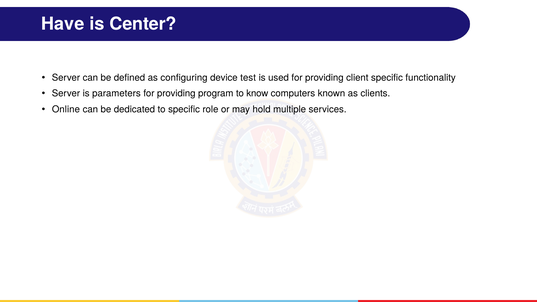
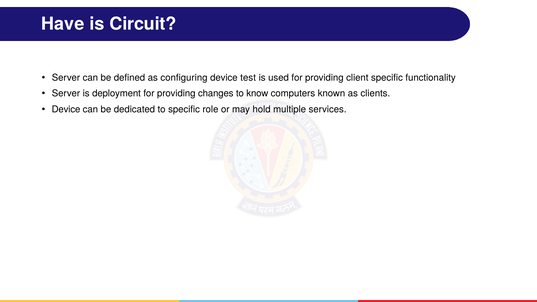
Center: Center -> Circuit (143, 24)
parameters: parameters -> deployment (117, 93)
program: program -> changes (216, 93)
Online: Online -> Device (66, 109)
